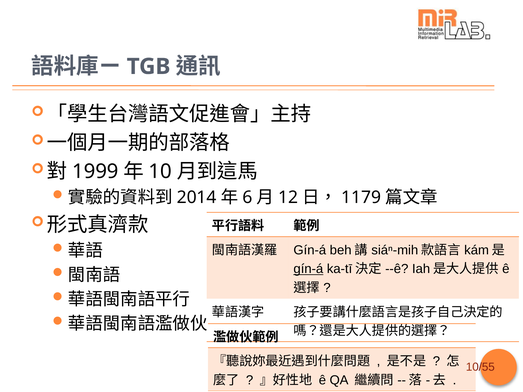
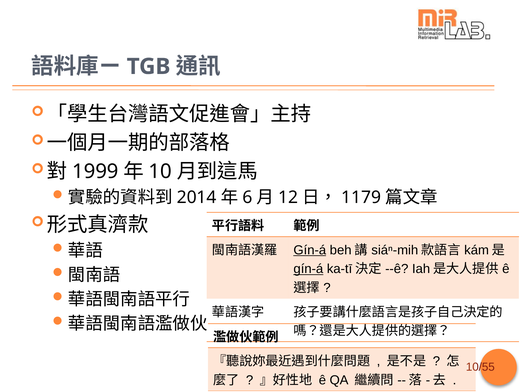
Gín-á underline: none -> present (310, 250)
